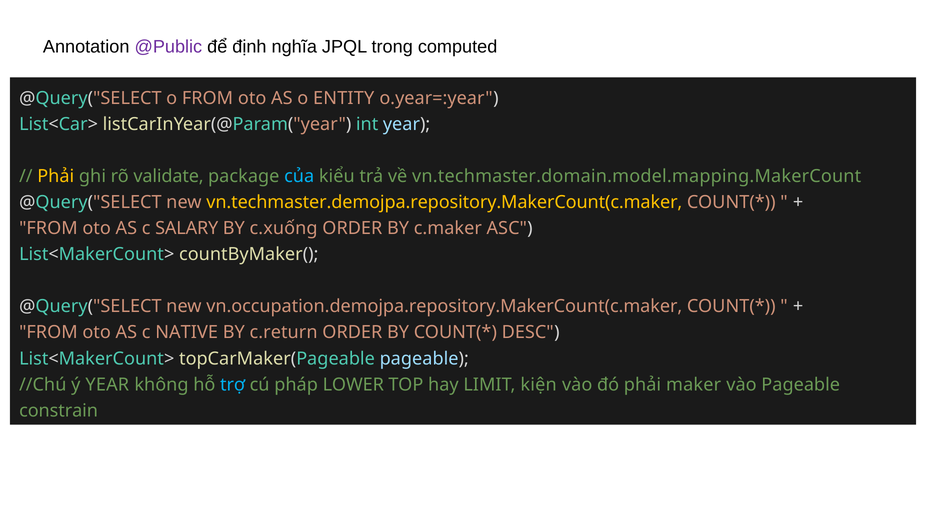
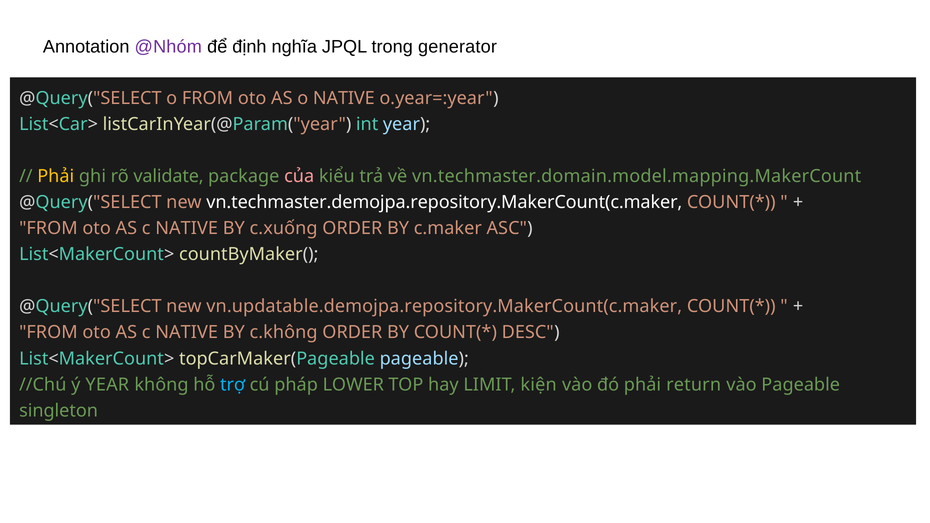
@Public: @Public -> @Nhóm (168, 47)
computed: computed -> generator (458, 47)
o ENTITY: ENTITY -> NATIVE (344, 98)
của colour: light blue -> pink (299, 176)
vn.techmaster.demojpa.repository.MakerCount(c.maker colour: yellow -> white (444, 202)
SALARY: SALARY -> NATIVE (187, 228)
vn.occupation.demojpa.repository.MakerCount(c.maker: vn.occupation.demojpa.repository.MakerCount(c.maker -> vn.updatable.demojpa.repository.MakerCount(c.maker (444, 307)
c.return: c.return -> c.không (284, 333)
maker: maker -> return (694, 385)
constrain: constrain -> singleton (59, 411)
